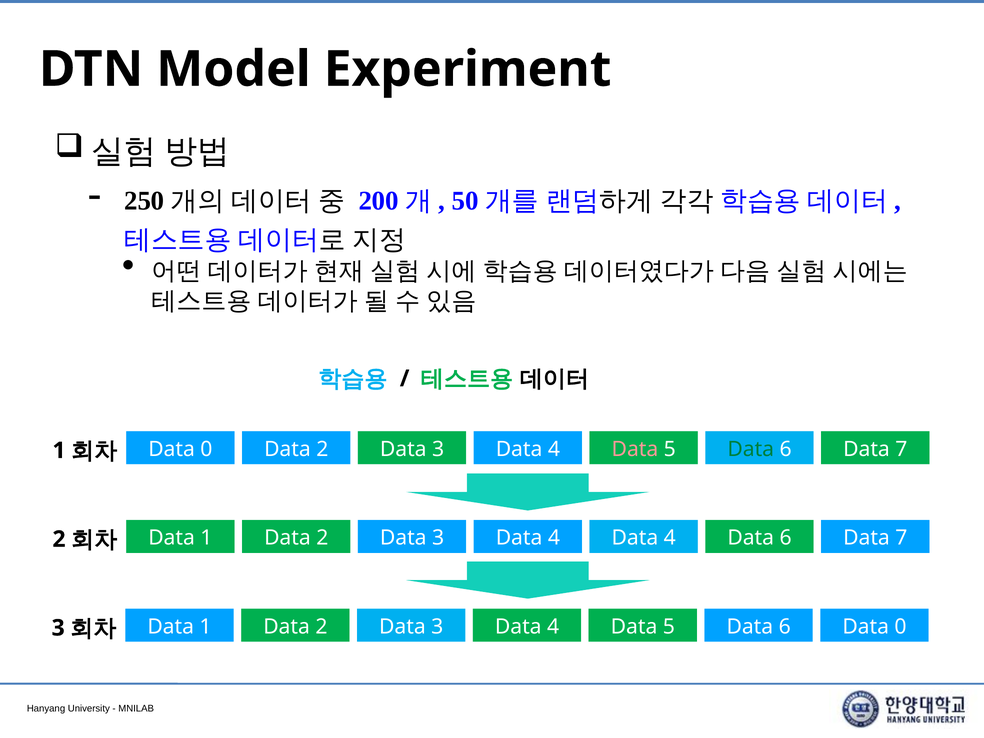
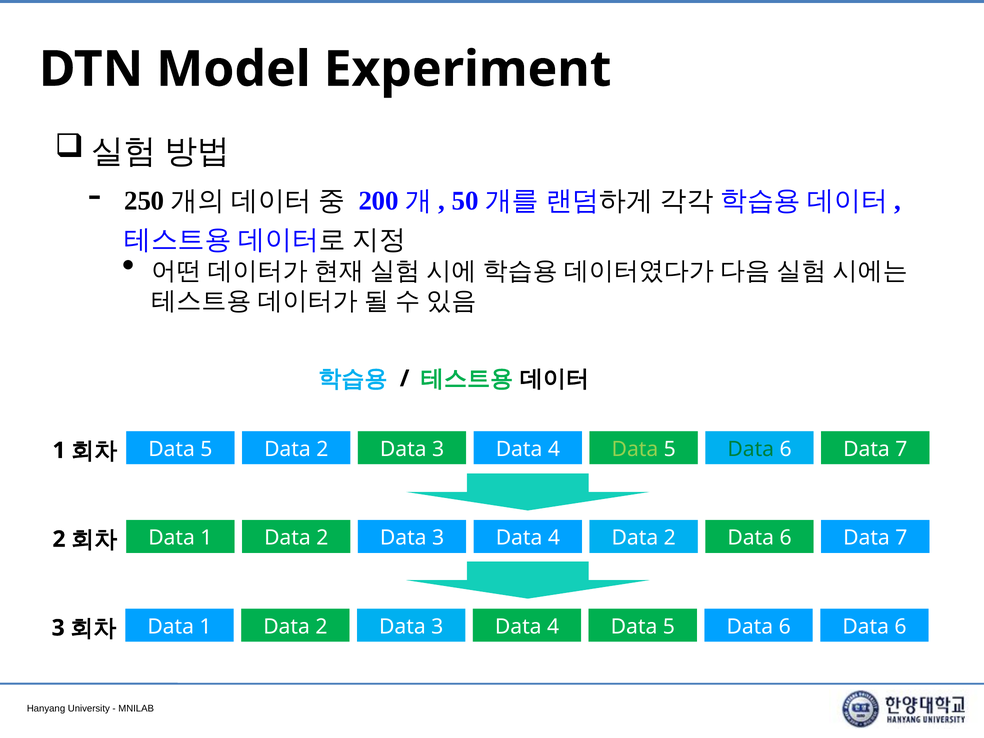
0: 0 -> 5 (206, 449)
Data colour: pink -> light green (635, 449)
4 Data 4: 4 -> 2 (670, 538)
6 Data 0: 0 -> 6 (901, 627)
